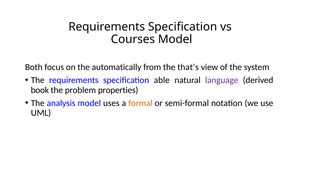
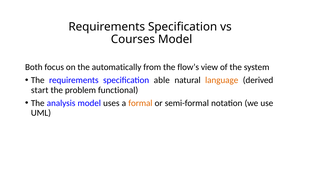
that’s: that’s -> flow’s (188, 67)
language colour: purple -> orange (222, 80)
book: book -> start (40, 90)
properties: properties -> functional (118, 90)
